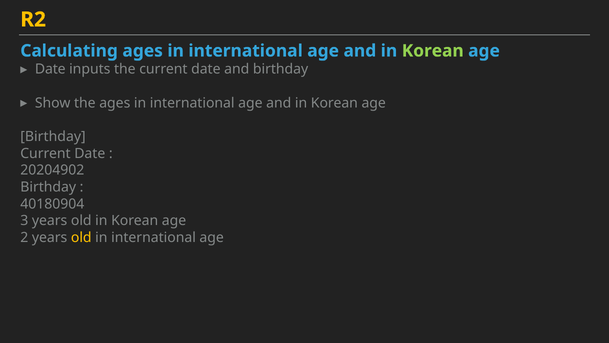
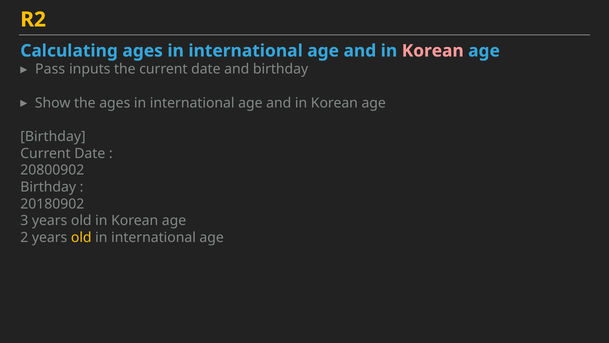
Korean colour: light green -> pink (433, 51)
Date: Date -> Pass (50, 69)
20204902: 20204902 -> 20800902 (52, 170)
40180904: 40180904 -> 20180902 (52, 204)
